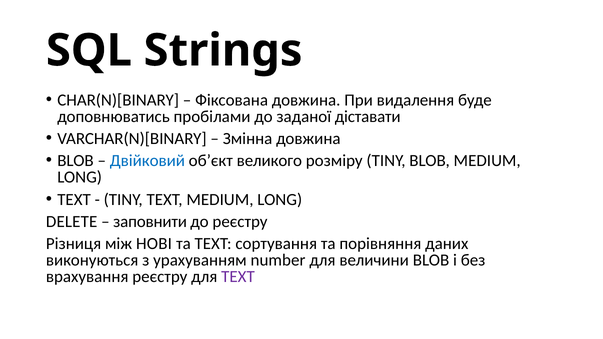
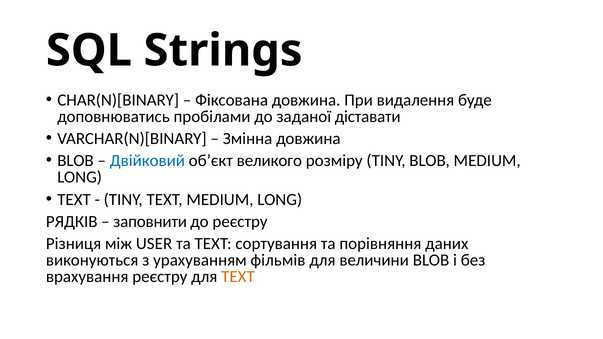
DELETE: DELETE -> РЯДКІВ (72, 222)
НОВІ: НОВІ -> USER (154, 244)
number: number -> фільмів (278, 260)
TEXT colour: purple -> orange (238, 277)
